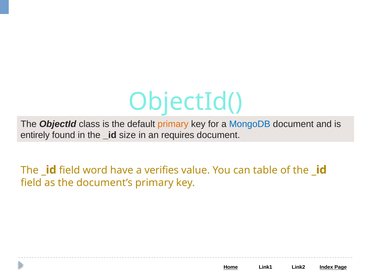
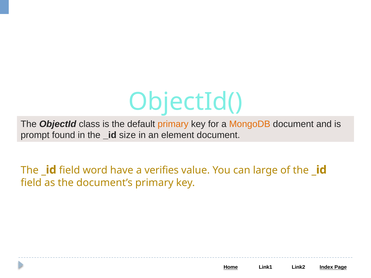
MongoDB colour: blue -> orange (250, 124)
entirely: entirely -> prompt (35, 135)
requires: requires -> element (178, 135)
table: table -> large (265, 170)
